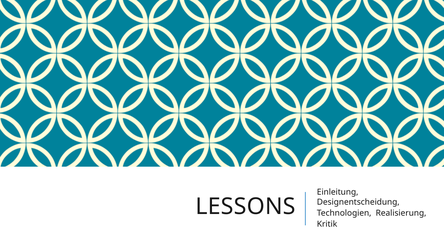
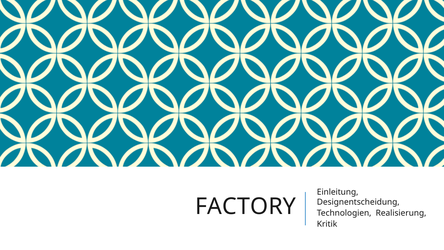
LESSONS: LESSONS -> FACTORY (246, 206)
